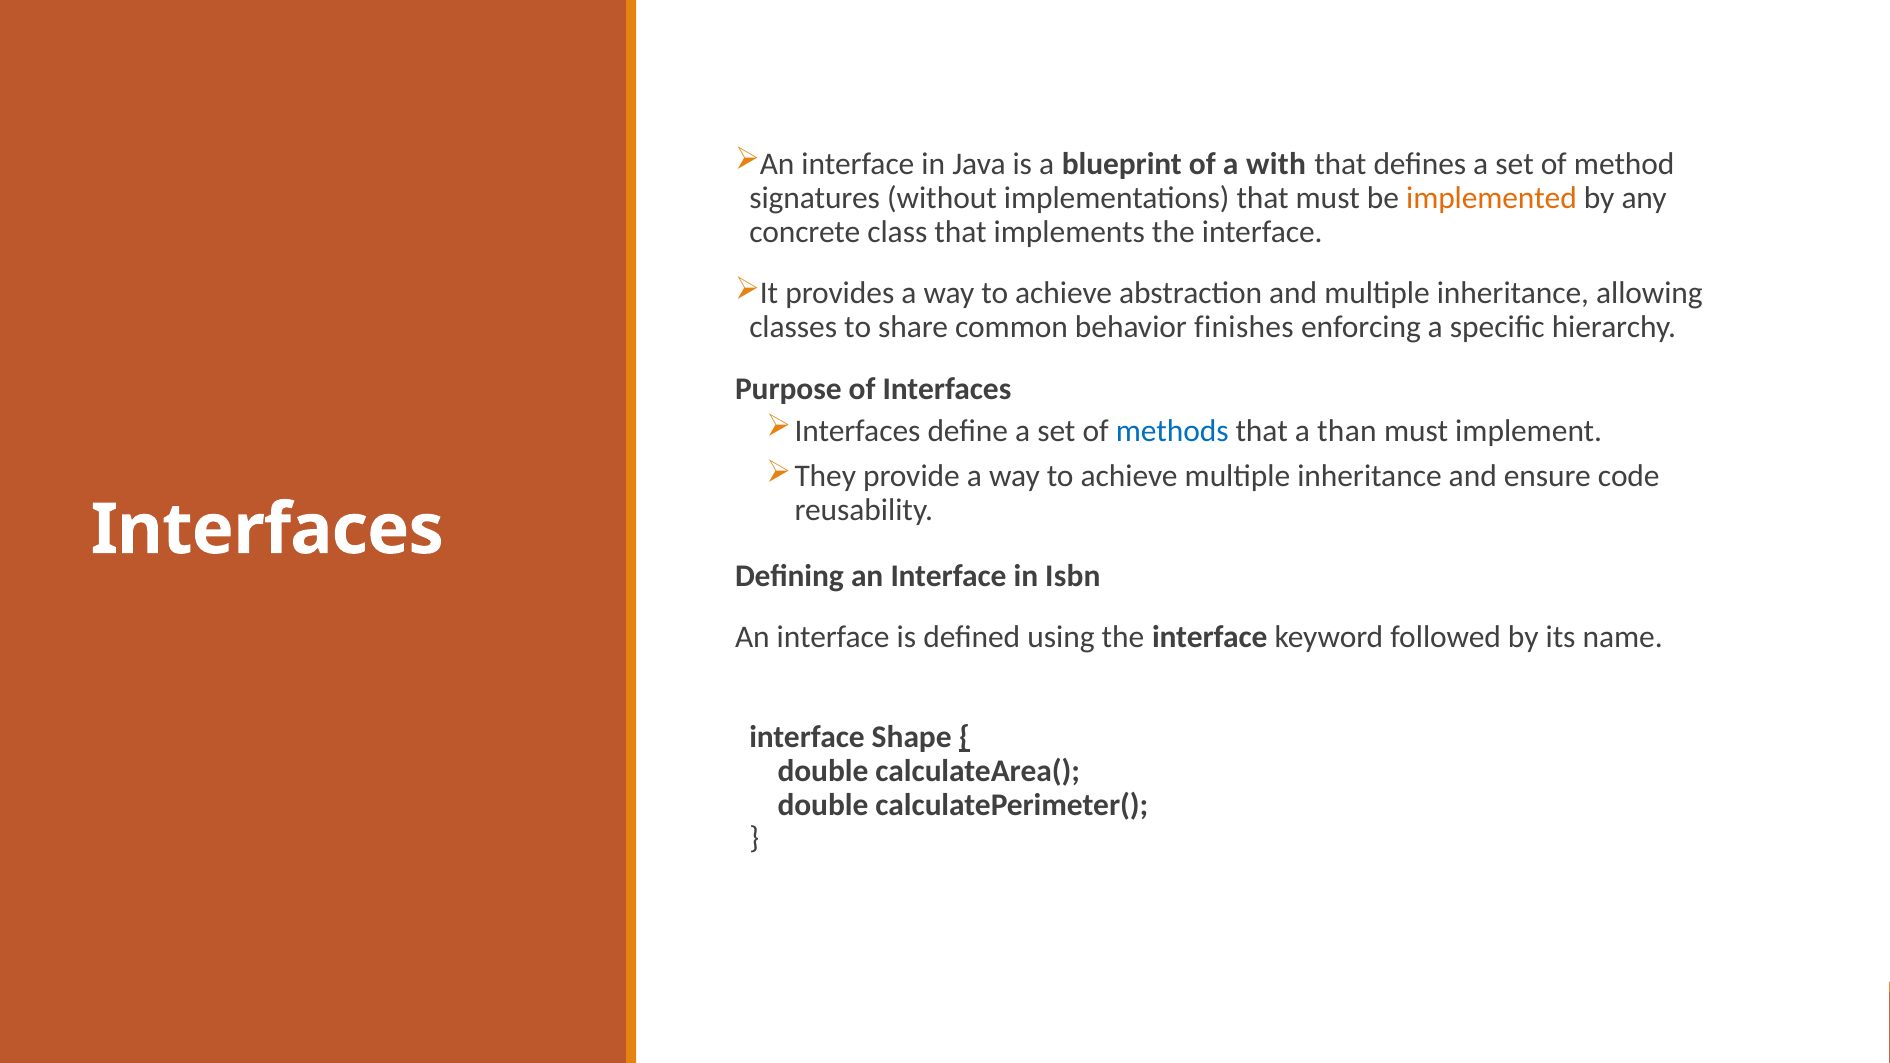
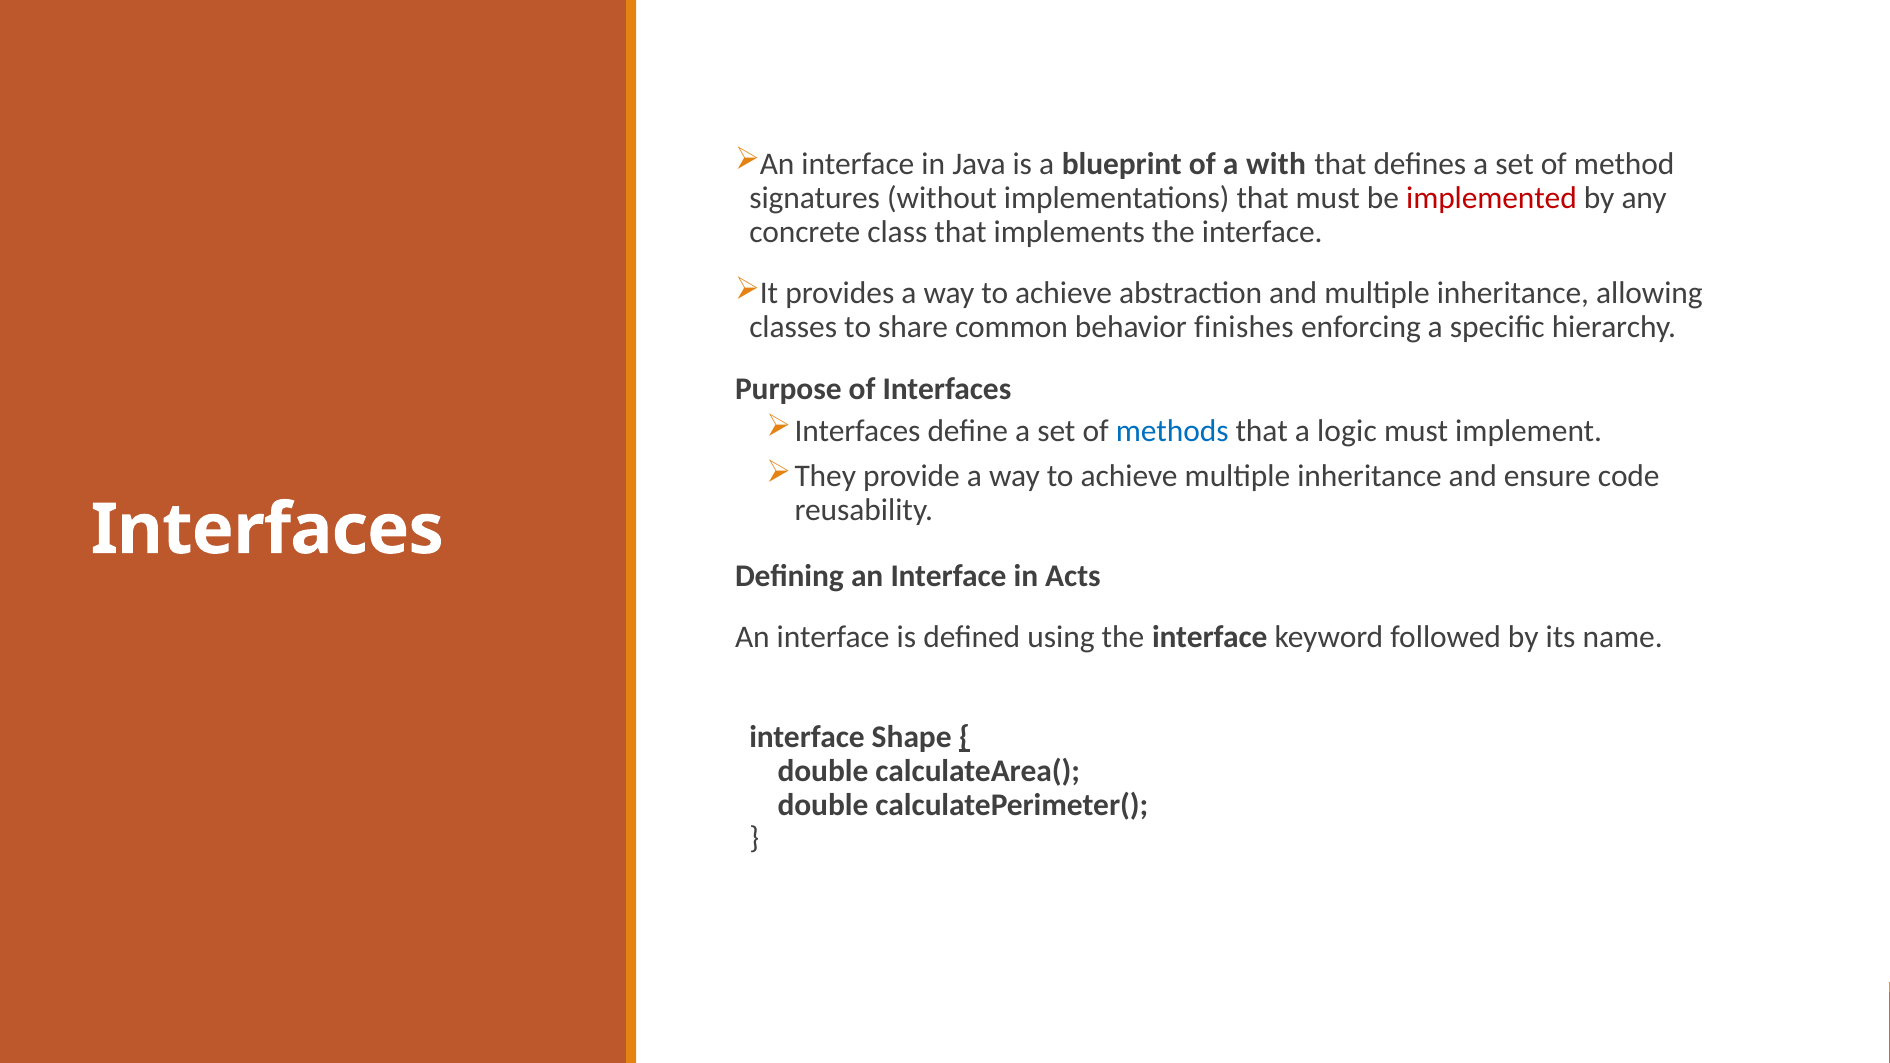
implemented colour: orange -> red (1491, 198)
than: than -> logic (1347, 431)
Isbn: Isbn -> Acts (1073, 576)
